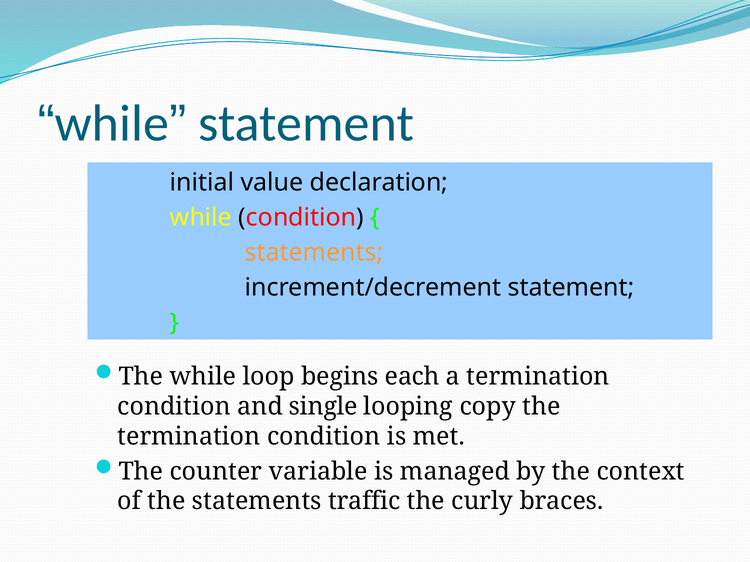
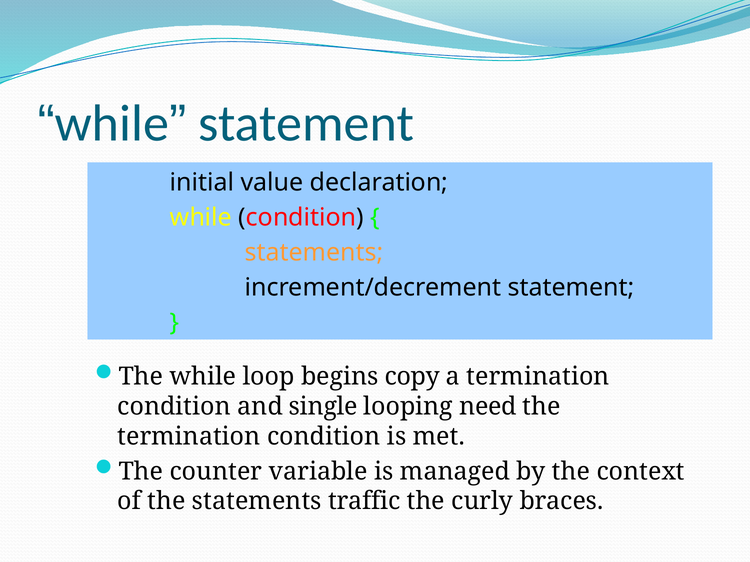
each: each -> copy (412, 377)
copy: copy -> need (488, 407)
